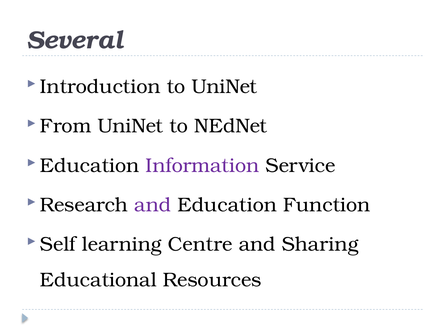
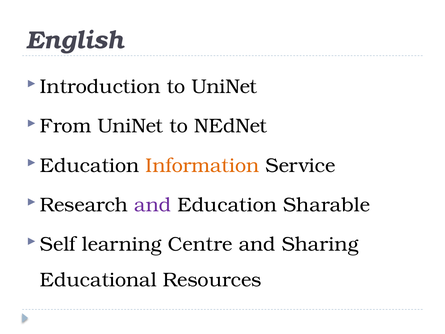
Several: Several -> English (75, 40)
Information colour: purple -> orange (202, 165)
Function: Function -> Sharable (327, 205)
